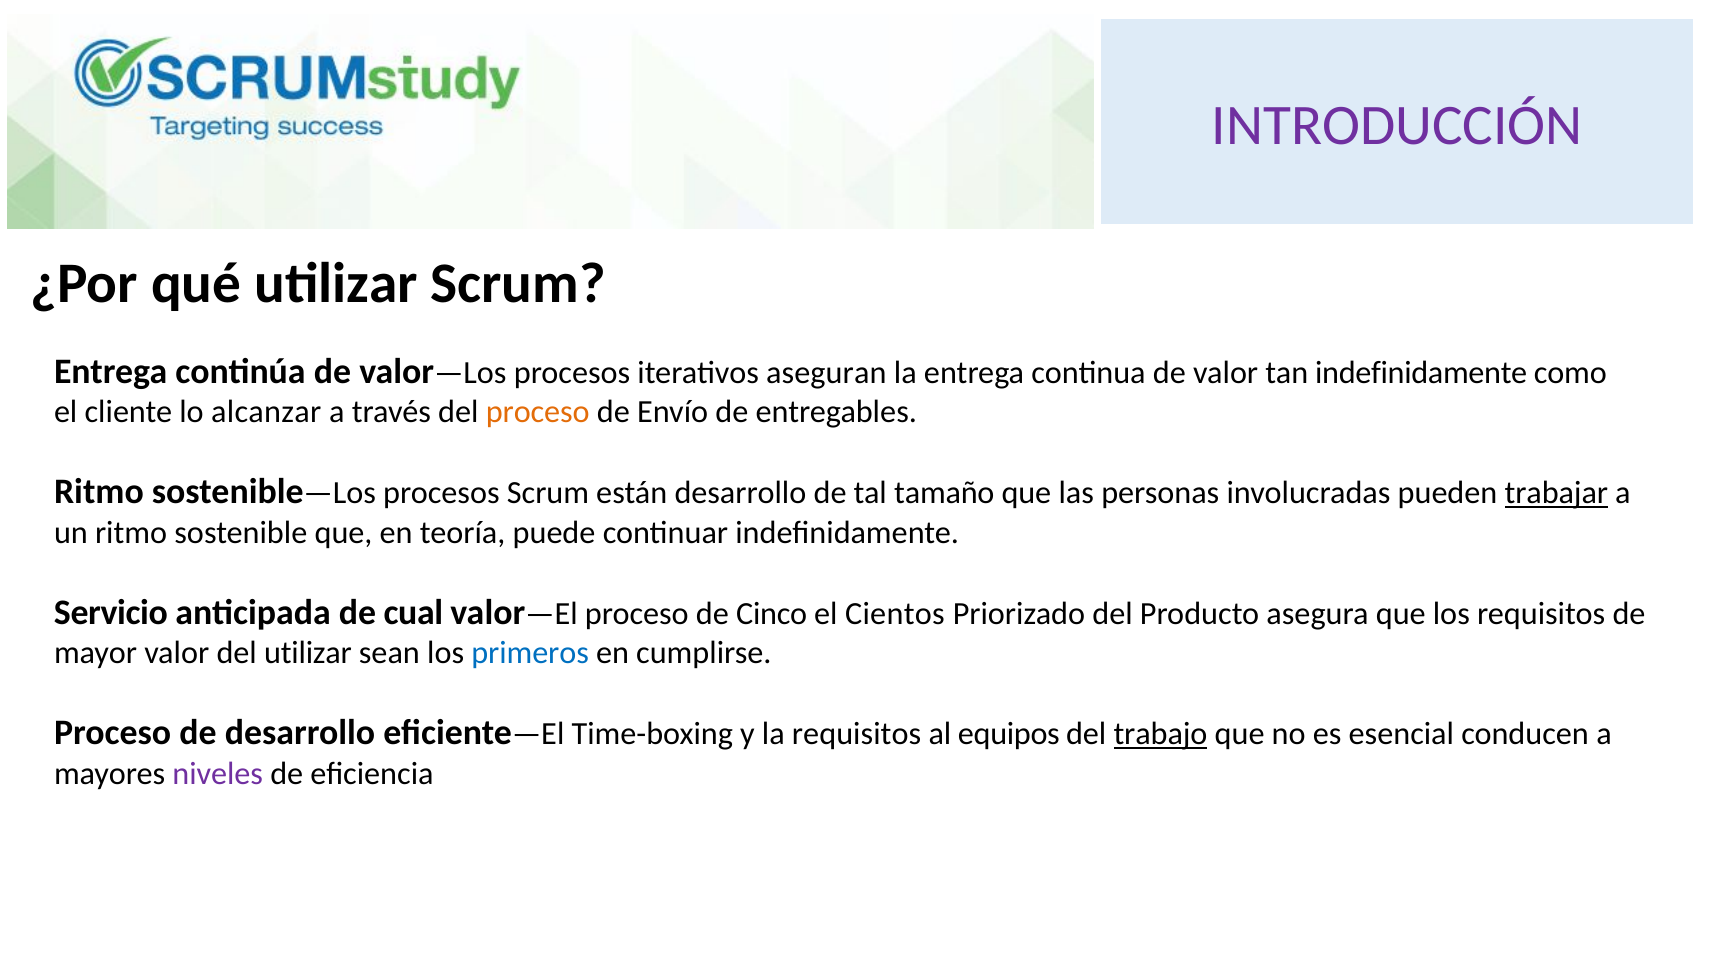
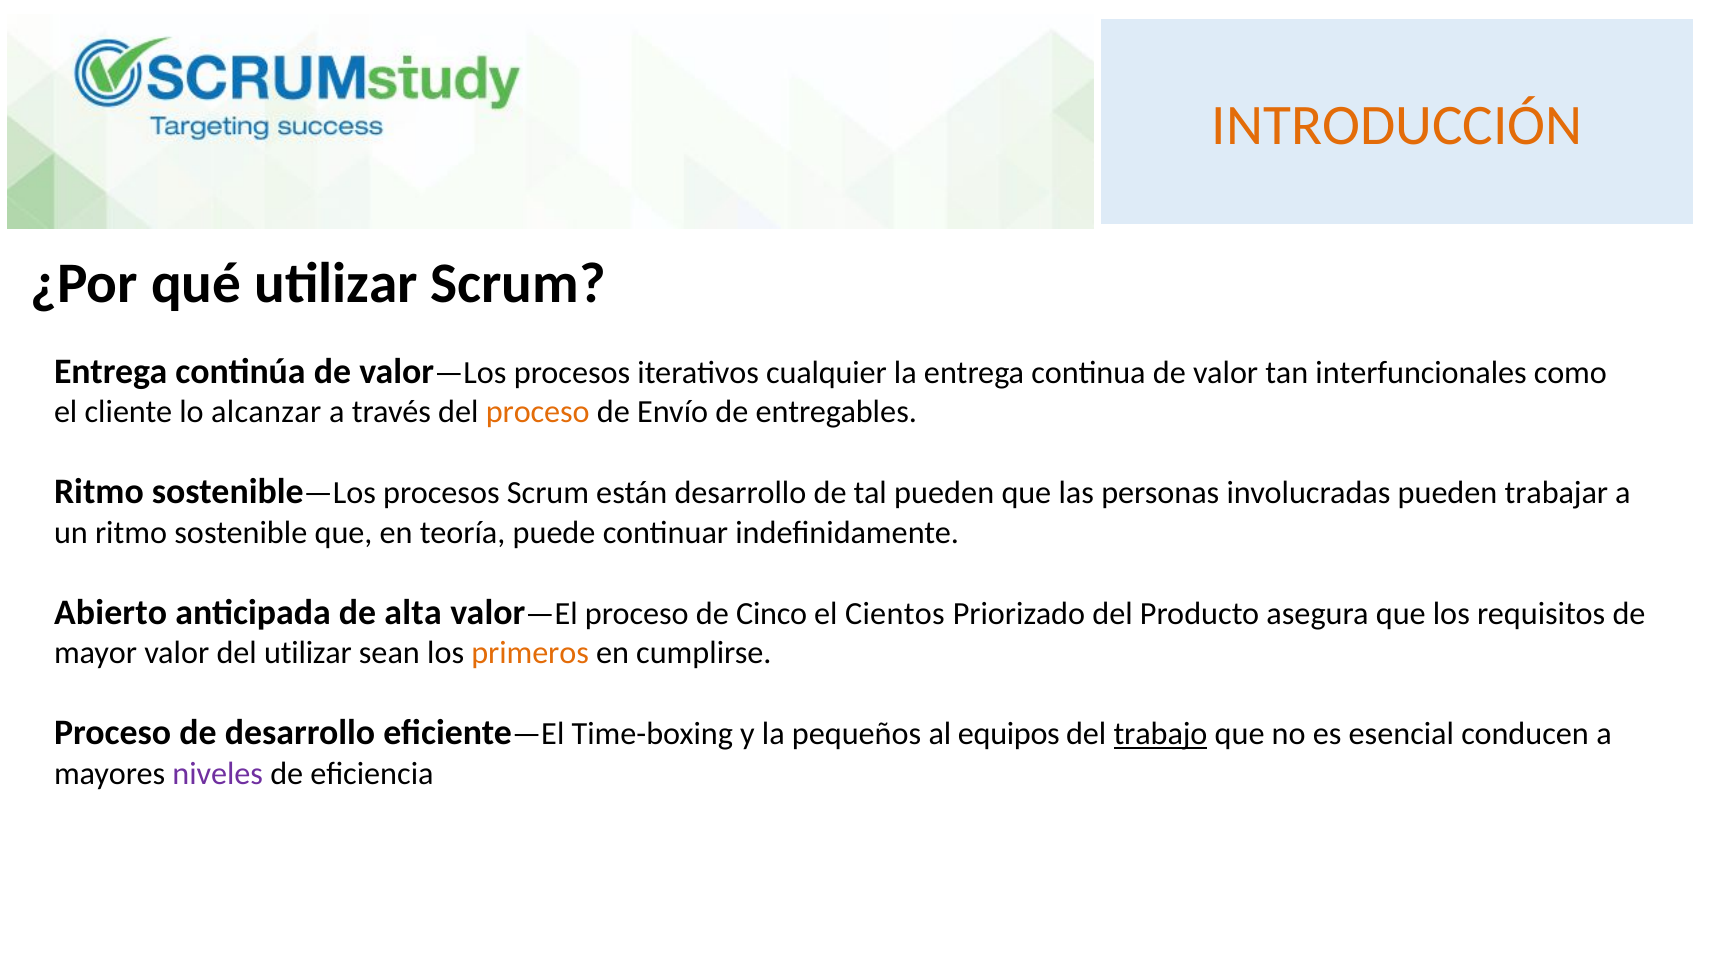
INTRODUCCIÓN colour: purple -> orange (1397, 125)
aseguran: aseguran -> cualquier (826, 373)
tan indefinidamente: indefinidamente -> interfuncionales (1421, 373)
tal tamaño: tamaño -> pueden (944, 493)
trabajar underline: present -> none (1556, 493)
Servicio: Servicio -> Abierto (111, 612)
cual: cual -> alta (413, 612)
primeros colour: blue -> orange (530, 653)
la requisitos: requisitos -> pequeños (857, 734)
